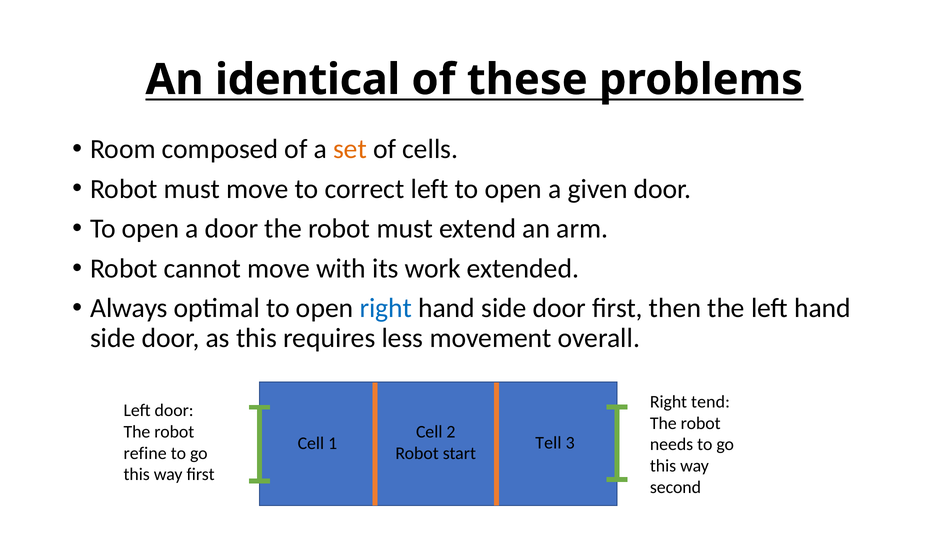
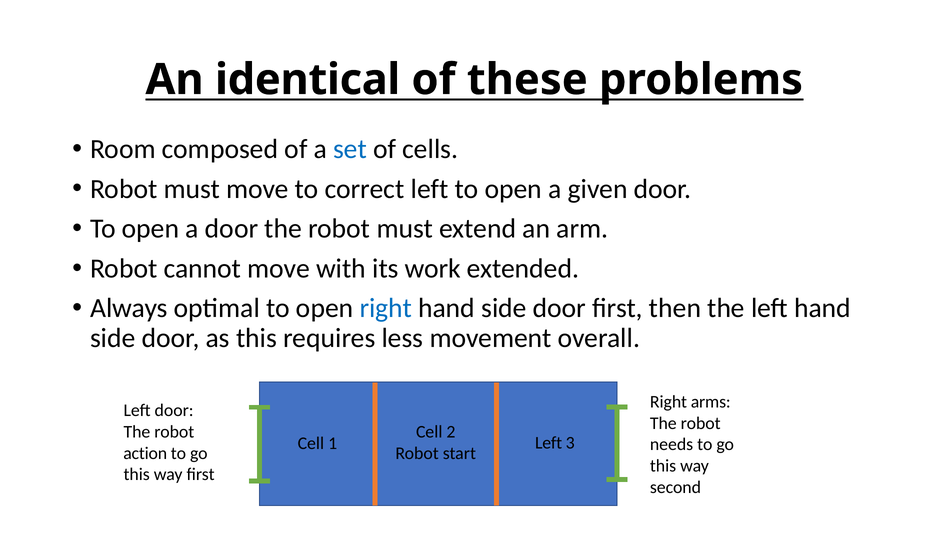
set colour: orange -> blue (350, 149)
tend: tend -> arms (711, 402)
Tell: Tell -> Left (549, 443)
refine: refine -> action (145, 453)
